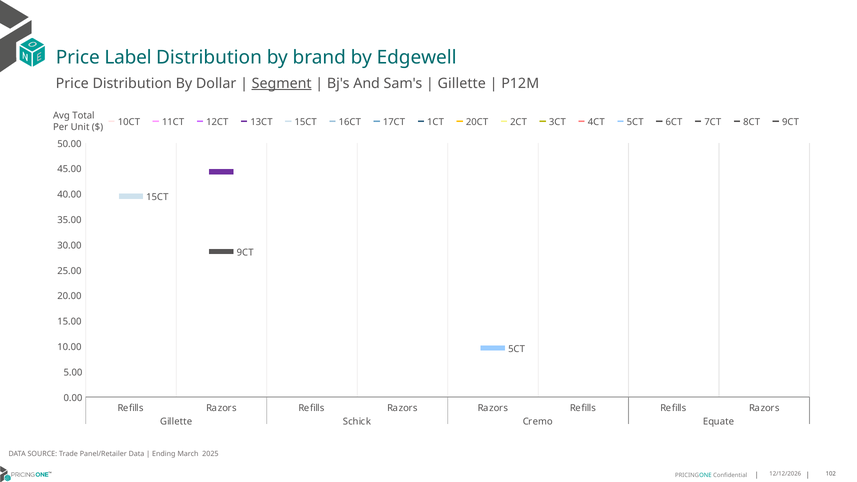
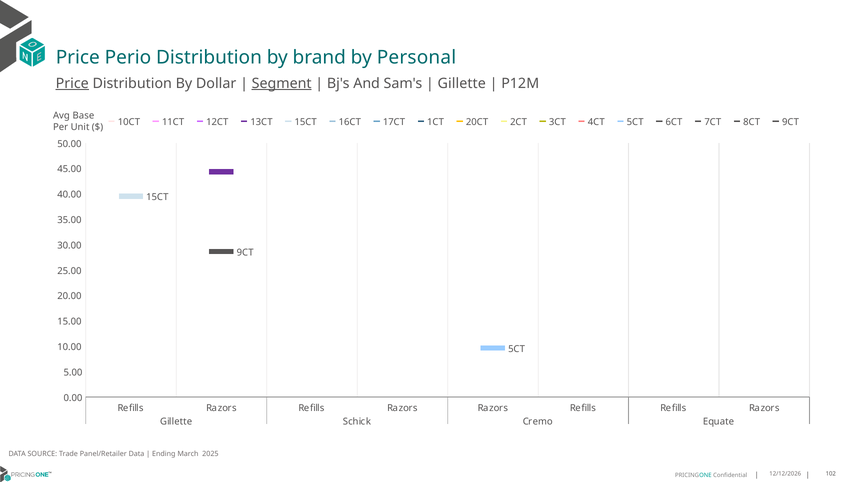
Label: Label -> Perio (128, 58)
Edgewell: Edgewell -> Personal (416, 58)
Price underline: none -> present (72, 84)
Total: Total -> Base (83, 116)
